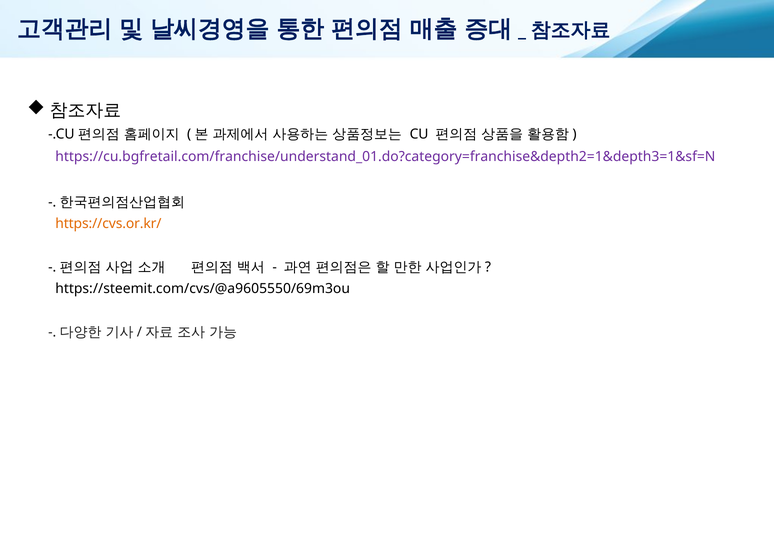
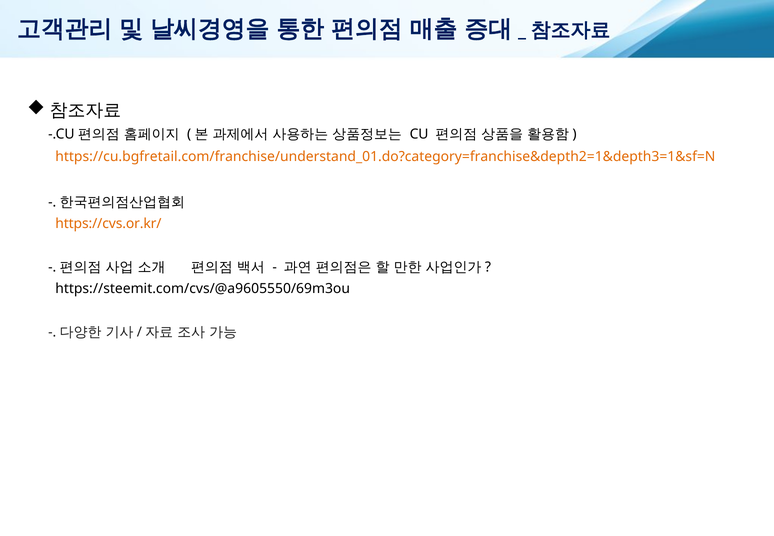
https://cu.bgfretail.com/franchise/understand_01.do?category=franchise&depth2=1&depth3=1&sf=N colour: purple -> orange (385, 157)
